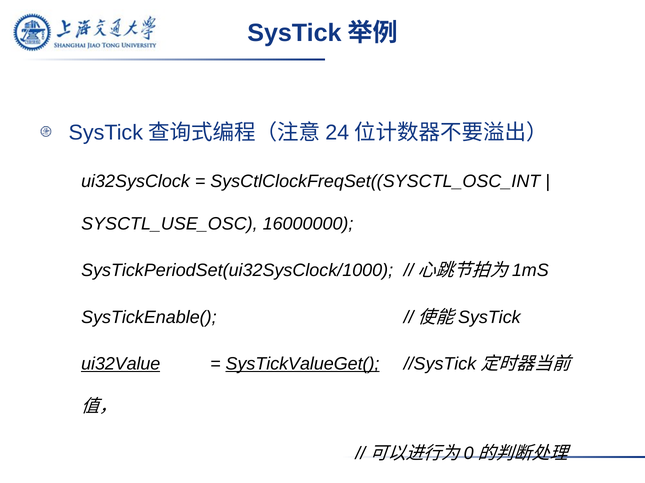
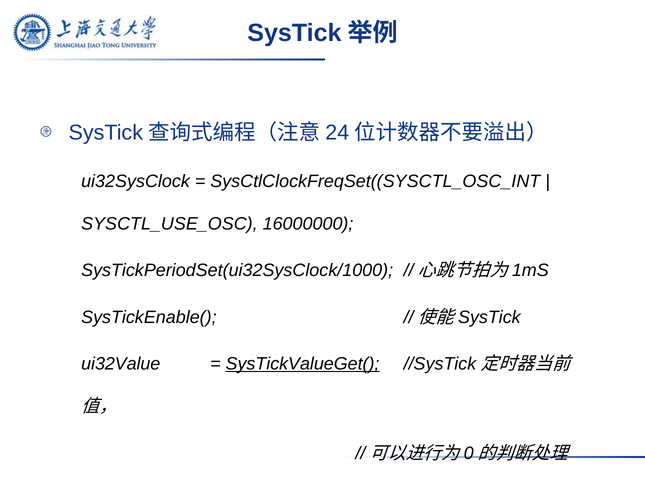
ui32Value underline: present -> none (121, 364)
